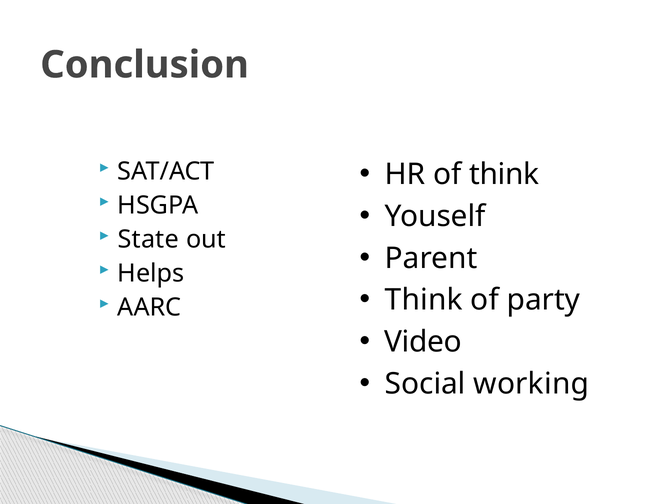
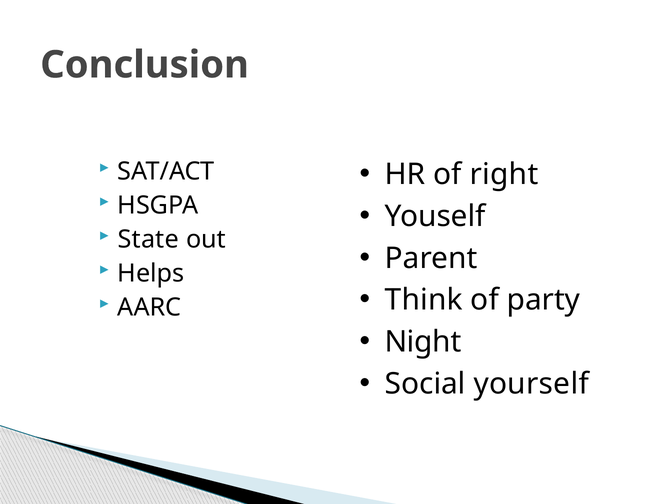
of think: think -> right (504, 175)
Video: Video -> Night (423, 342)
working: working -> yourself (531, 384)
